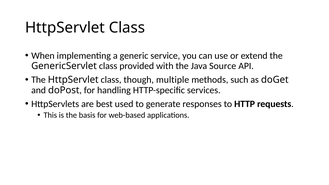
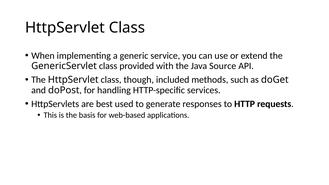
multiple: multiple -> included (173, 80)
